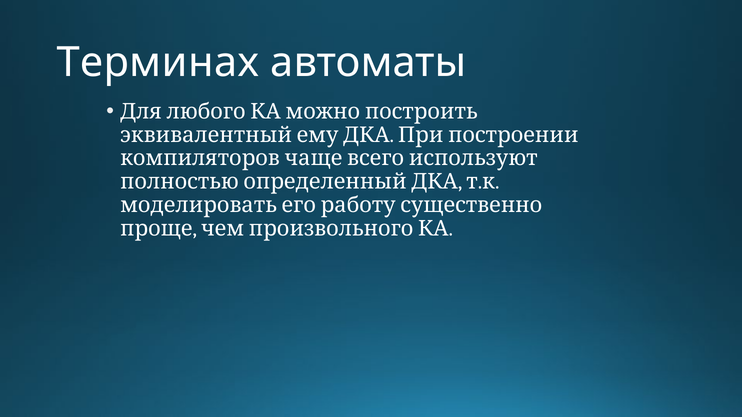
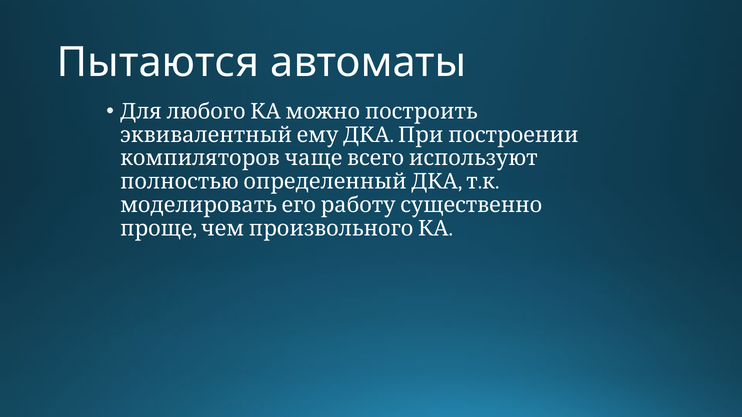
Терминах: Терминах -> Пытаются (158, 62)
